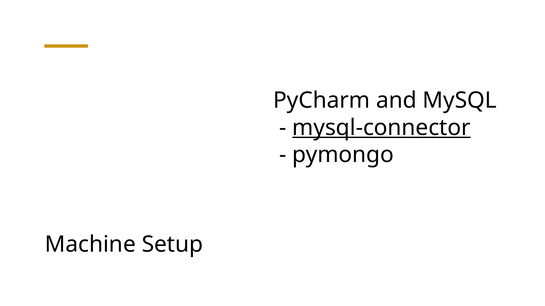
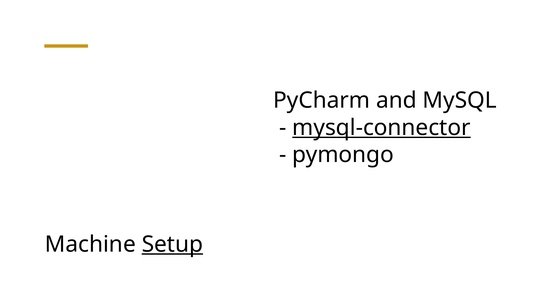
Setup underline: none -> present (172, 245)
